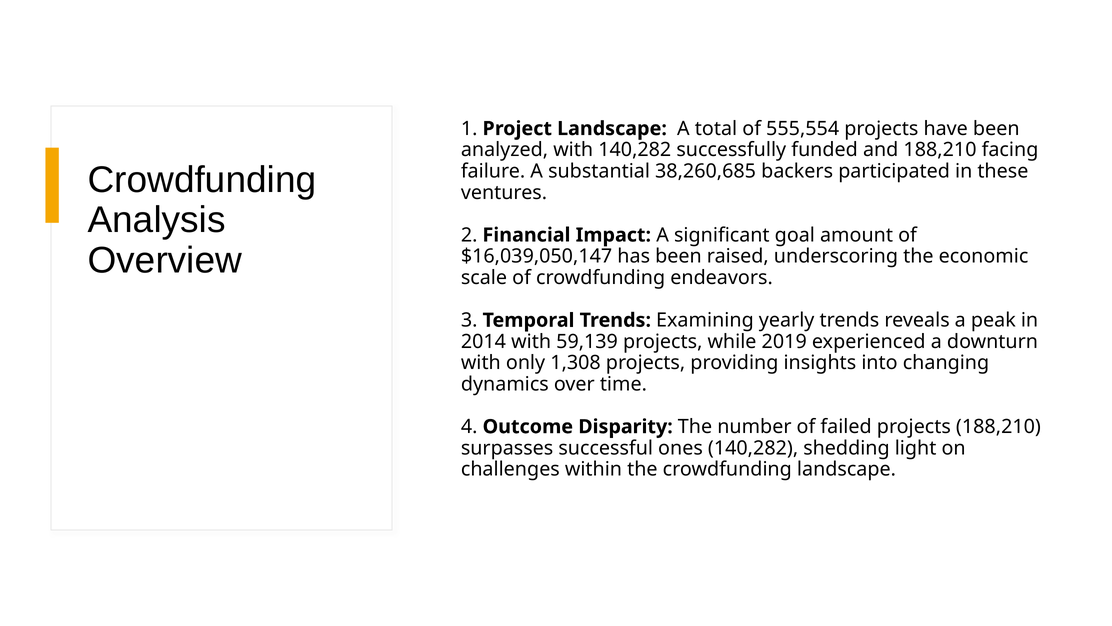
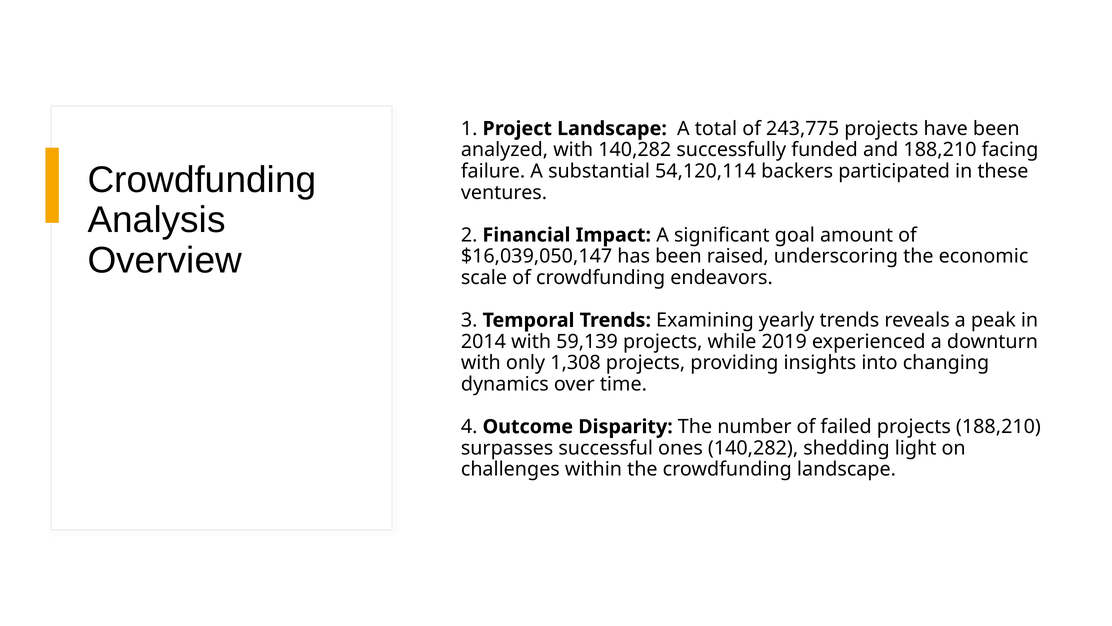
555,554: 555,554 -> 243,775 (803, 129)
38,260,685: 38,260,685 -> 54,120,114 (706, 171)
